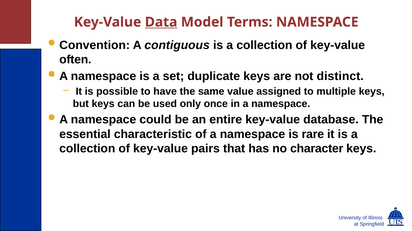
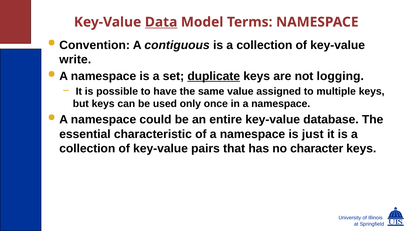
often: often -> write (75, 60)
duplicate underline: none -> present (214, 76)
distinct: distinct -> logging (340, 76)
rare: rare -> just (313, 135)
